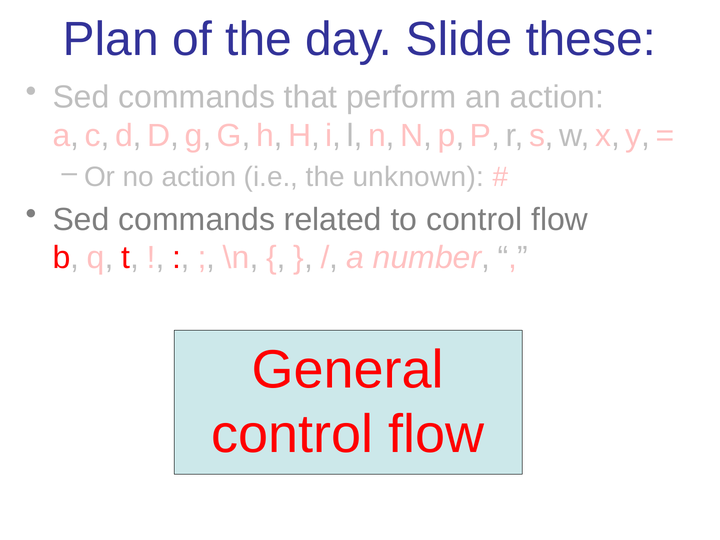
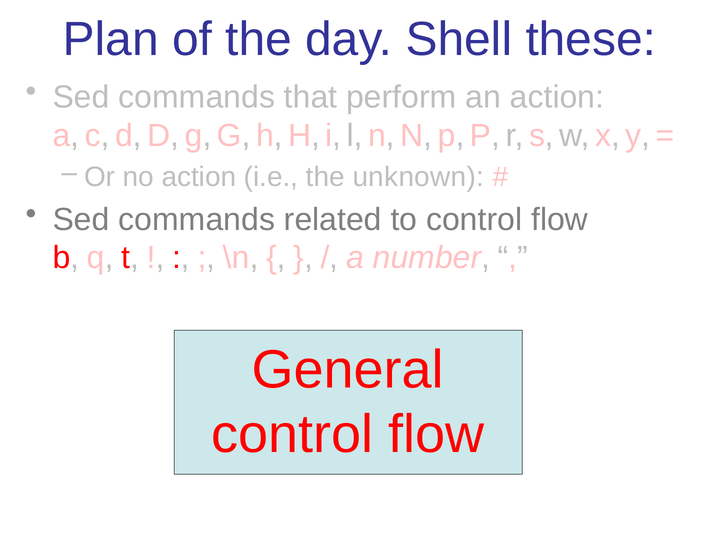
Slide: Slide -> Shell (459, 39)
